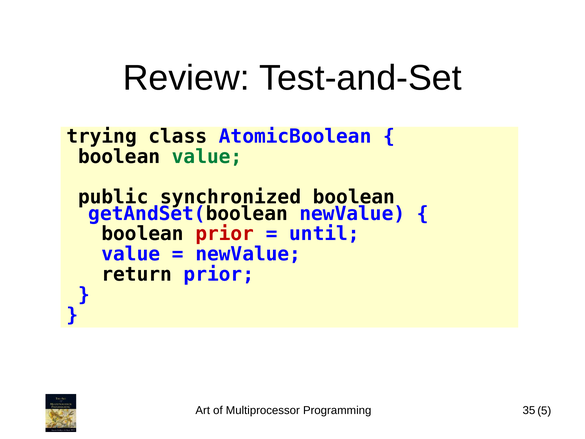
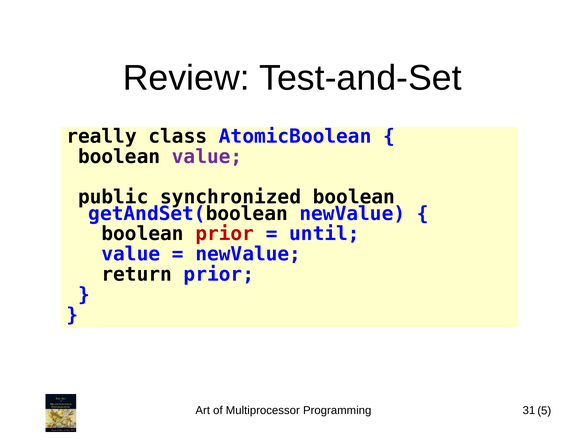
trying: trying -> really (102, 136)
value colour: green -> purple (207, 157)
35: 35 -> 31 (529, 410)
